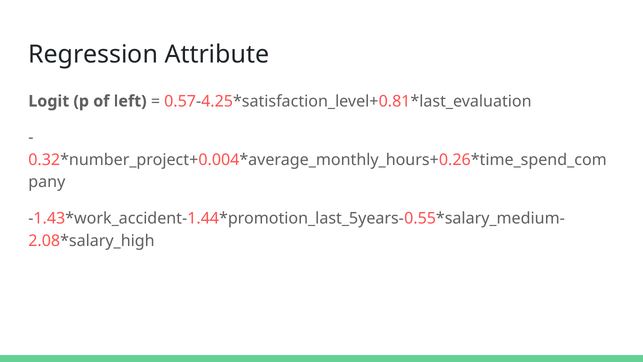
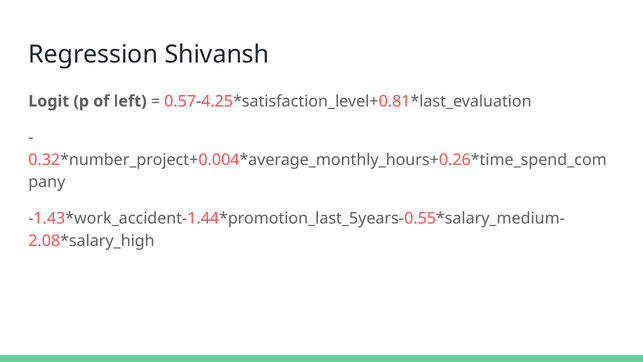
Attribute: Attribute -> Shivansh (217, 54)
